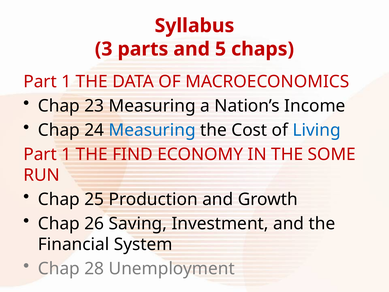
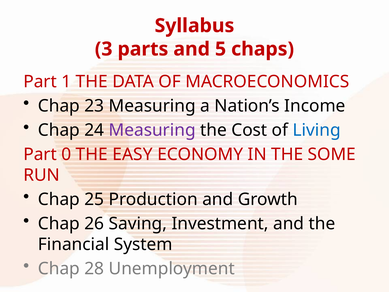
Measuring colour: blue -> purple (152, 130)
1: 1 -> 0 (66, 154)
FIND: FIND -> EASY (132, 154)
